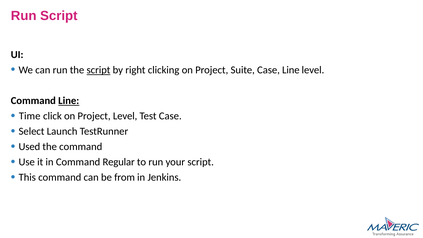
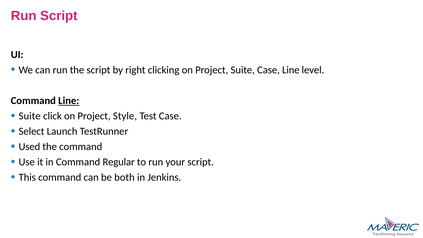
script underline: present -> none (98, 70)
Time: Time -> Suite (30, 116)
Project Level: Level -> Style (125, 116)
from: from -> both (124, 177)
